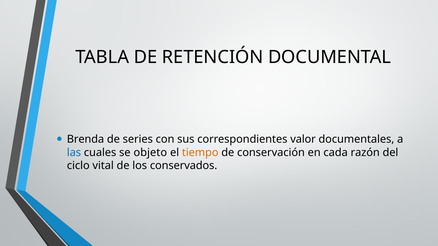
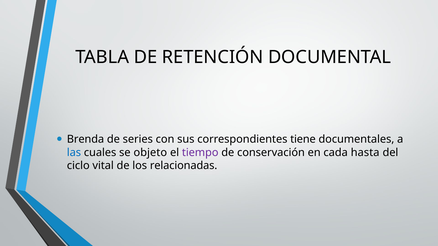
valor: valor -> tiene (303, 140)
tiempo colour: orange -> purple (200, 153)
razón: razón -> hasta (365, 153)
conservados: conservados -> relacionadas (184, 166)
